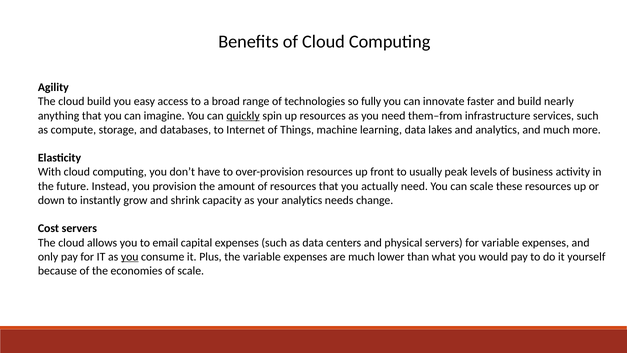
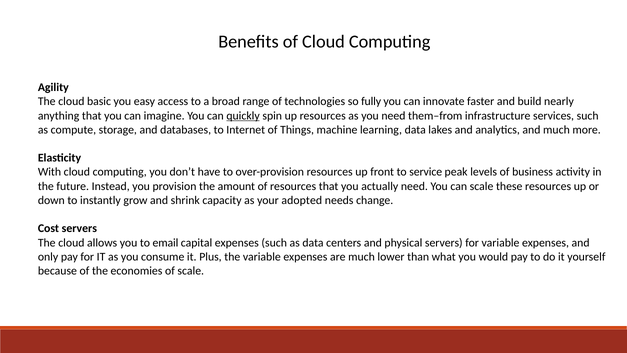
cloud build: build -> basic (99, 101)
usually: usually -> service (426, 172)
your analytics: analytics -> adopted (302, 200)
you underline: present -> none (130, 257)
